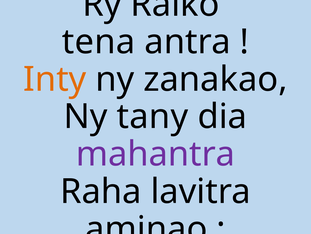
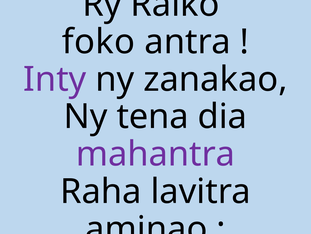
tena: tena -> foko (99, 42)
Inty colour: orange -> purple (55, 79)
tany: tany -> tena (153, 116)
